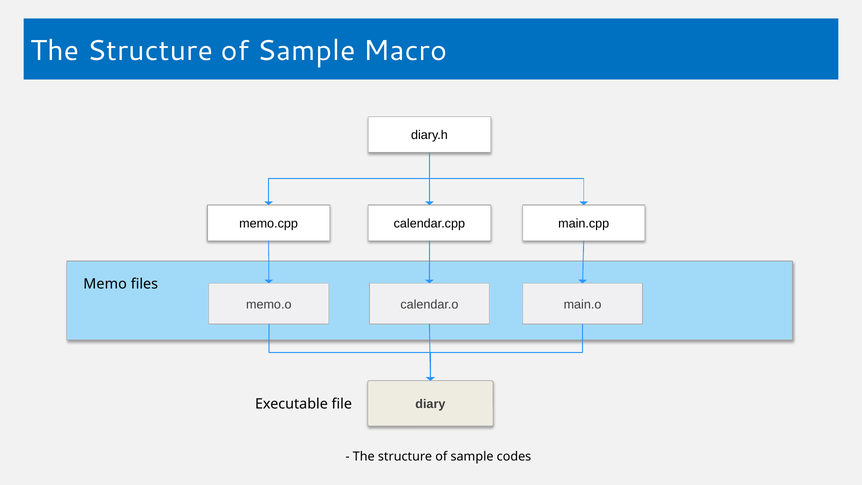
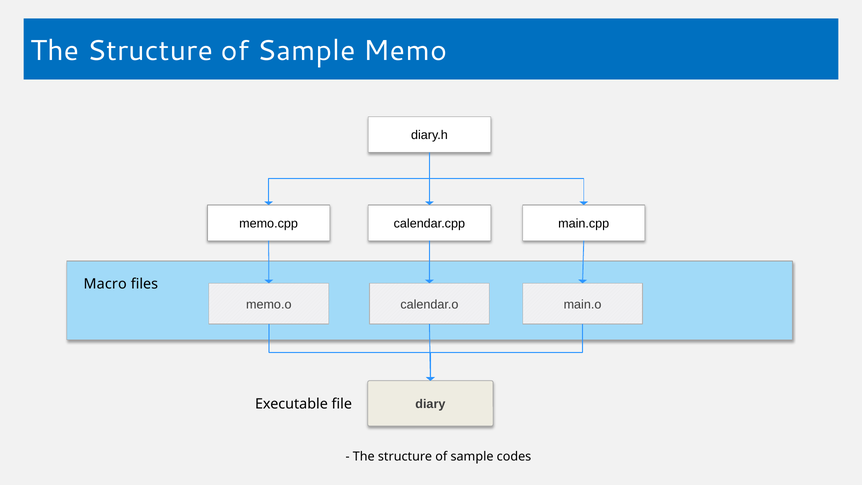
Macro: Macro -> Memo (405, 51)
Memo: Memo -> Macro (105, 284)
